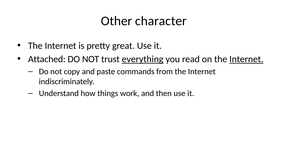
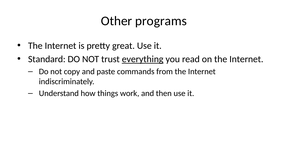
character: character -> programs (161, 21)
Attached: Attached -> Standard (47, 59)
Internet underline: present -> none (246, 59)
